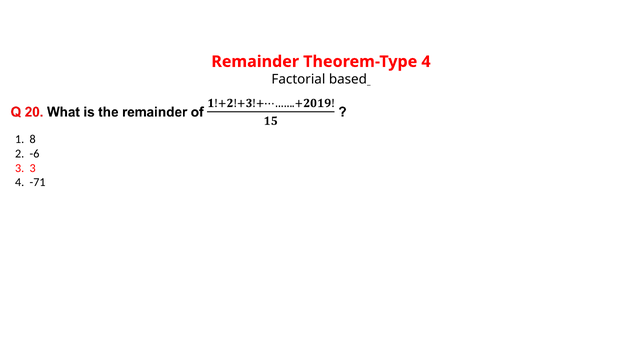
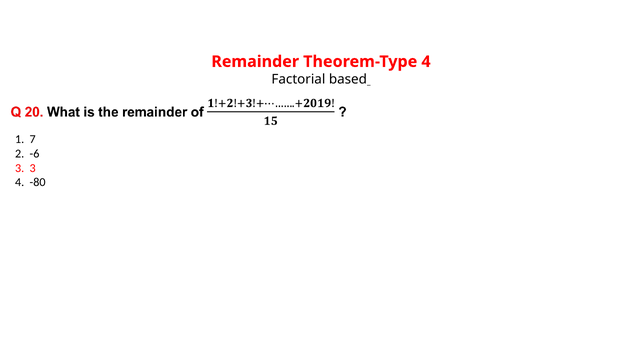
8: 8 -> 7 (33, 139)
-71: -71 -> -80 (38, 183)
